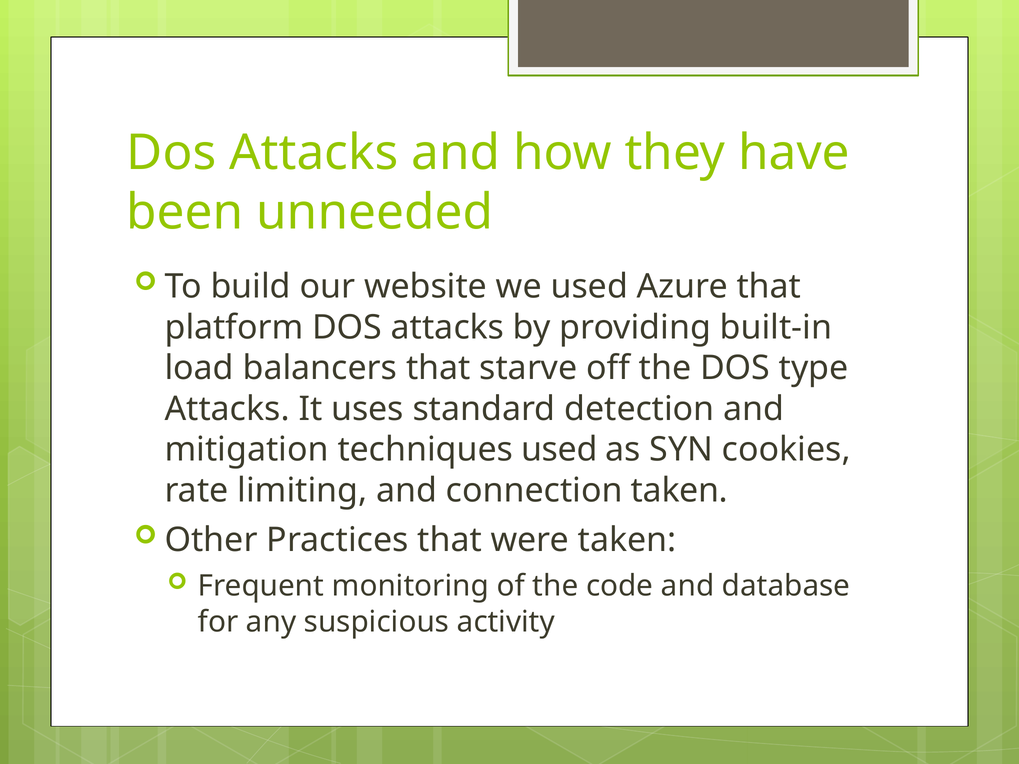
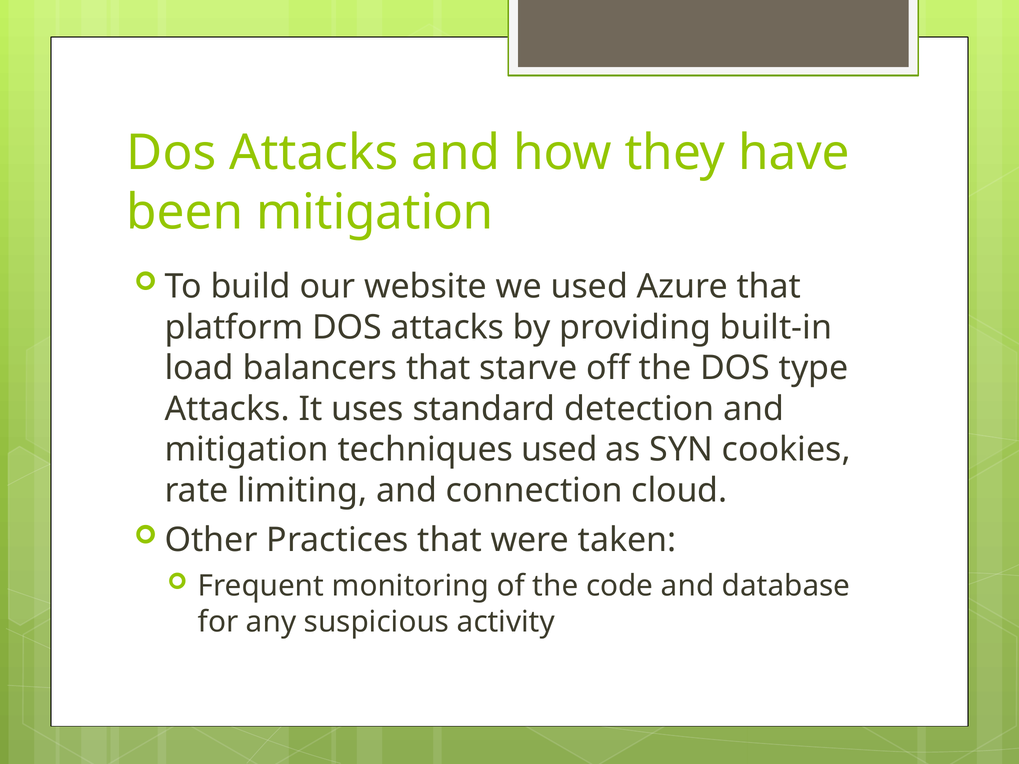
been unneeded: unneeded -> mitigation (375, 212)
connection taken: taken -> cloud (679, 491)
